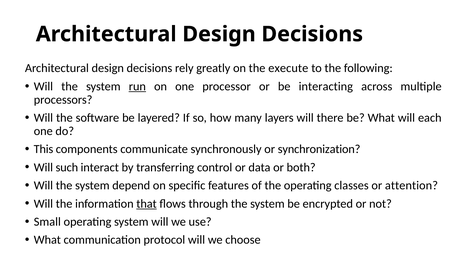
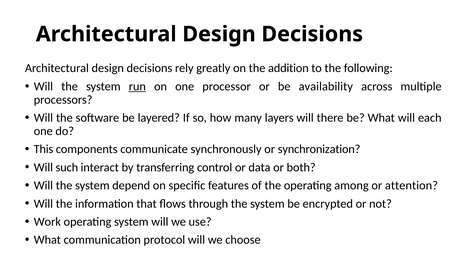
execute: execute -> addition (288, 68)
interacting: interacting -> availability (326, 86)
classes: classes -> among (351, 185)
that underline: present -> none (147, 203)
Small: Small -> Work (47, 221)
